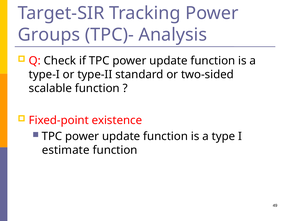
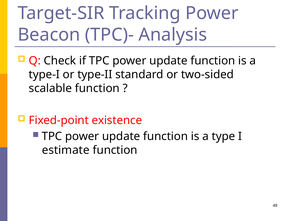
Groups: Groups -> Beacon (49, 35)
